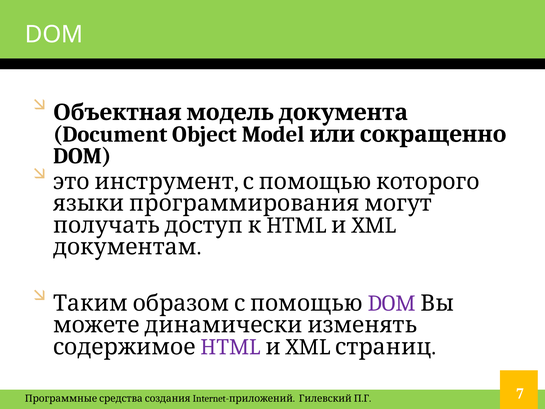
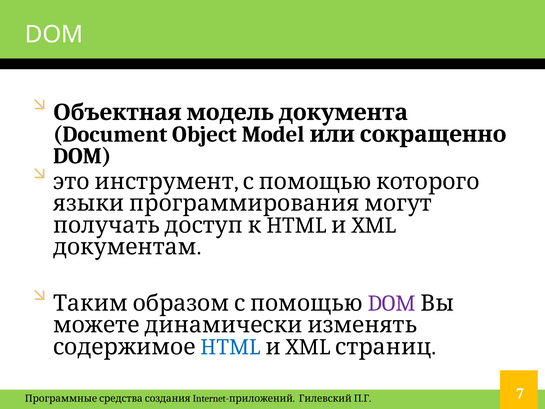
HTML colour: purple -> blue (231, 347)
